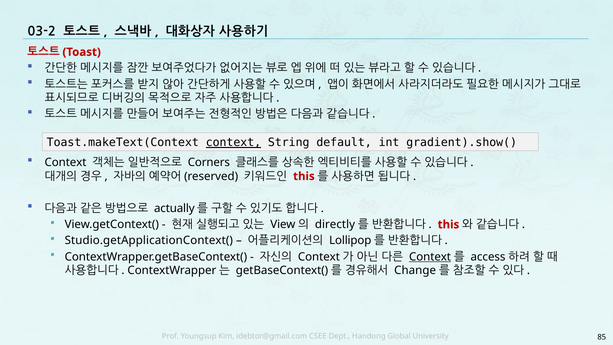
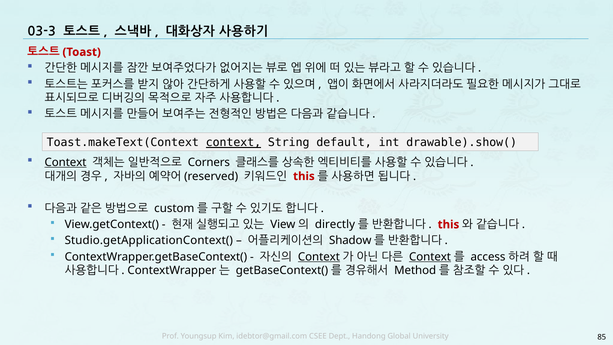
03-2: 03-2 -> 03-3 (42, 31)
gradient).show(: gradient).show( -> drawable).show( (462, 143)
Context underline: none -> present (66, 162)
actually: actually -> custom (174, 208)
Lollipop: Lollipop -> Shadow (350, 241)
Context underline: none -> present (319, 257)
Change: Change -> Method (415, 270)
